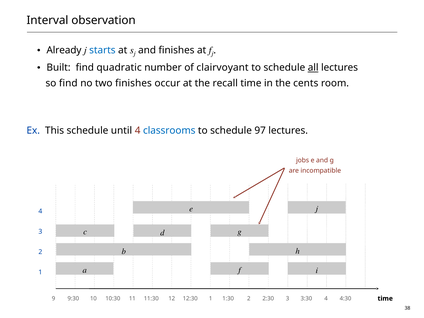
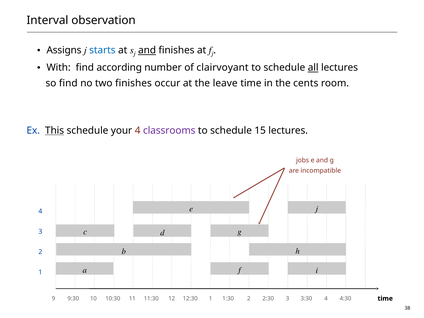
Already: Already -> Assigns (64, 50)
and underline: none -> present (147, 50)
Built: Built -> With (59, 68)
quadratic: quadratic -> according (119, 68)
recall: recall -> leave (225, 83)
This underline: none -> present (55, 131)
until: until -> your (122, 131)
classrooms colour: blue -> purple (169, 131)
97: 97 -> 15 (260, 131)
